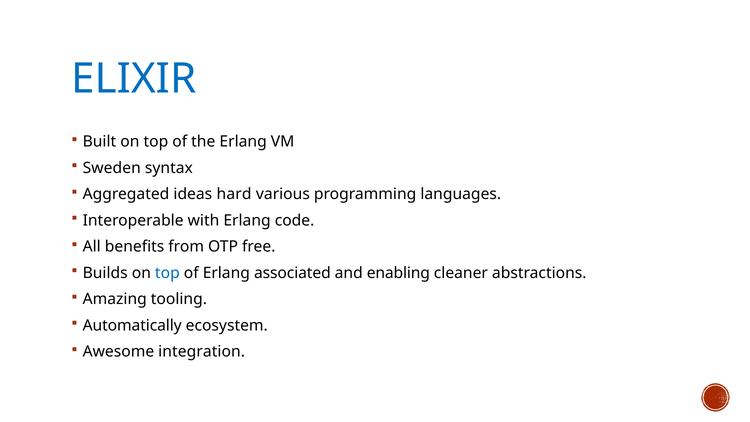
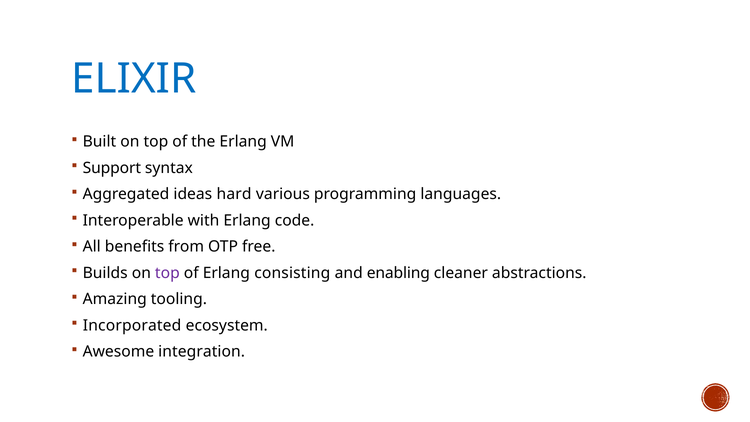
Sweden: Sweden -> Support (112, 168)
top colour: blue -> purple (167, 273)
associated: associated -> consisting (292, 273)
Automatically: Automatically -> Incorporated (132, 325)
